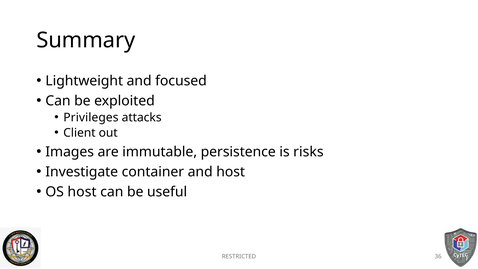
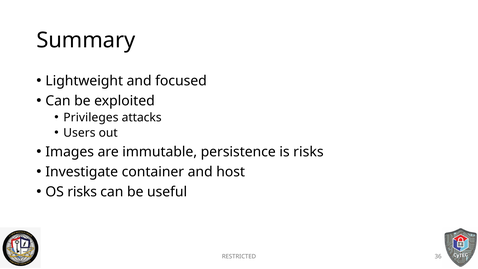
Client: Client -> Users (79, 133)
OS host: host -> risks (82, 192)
